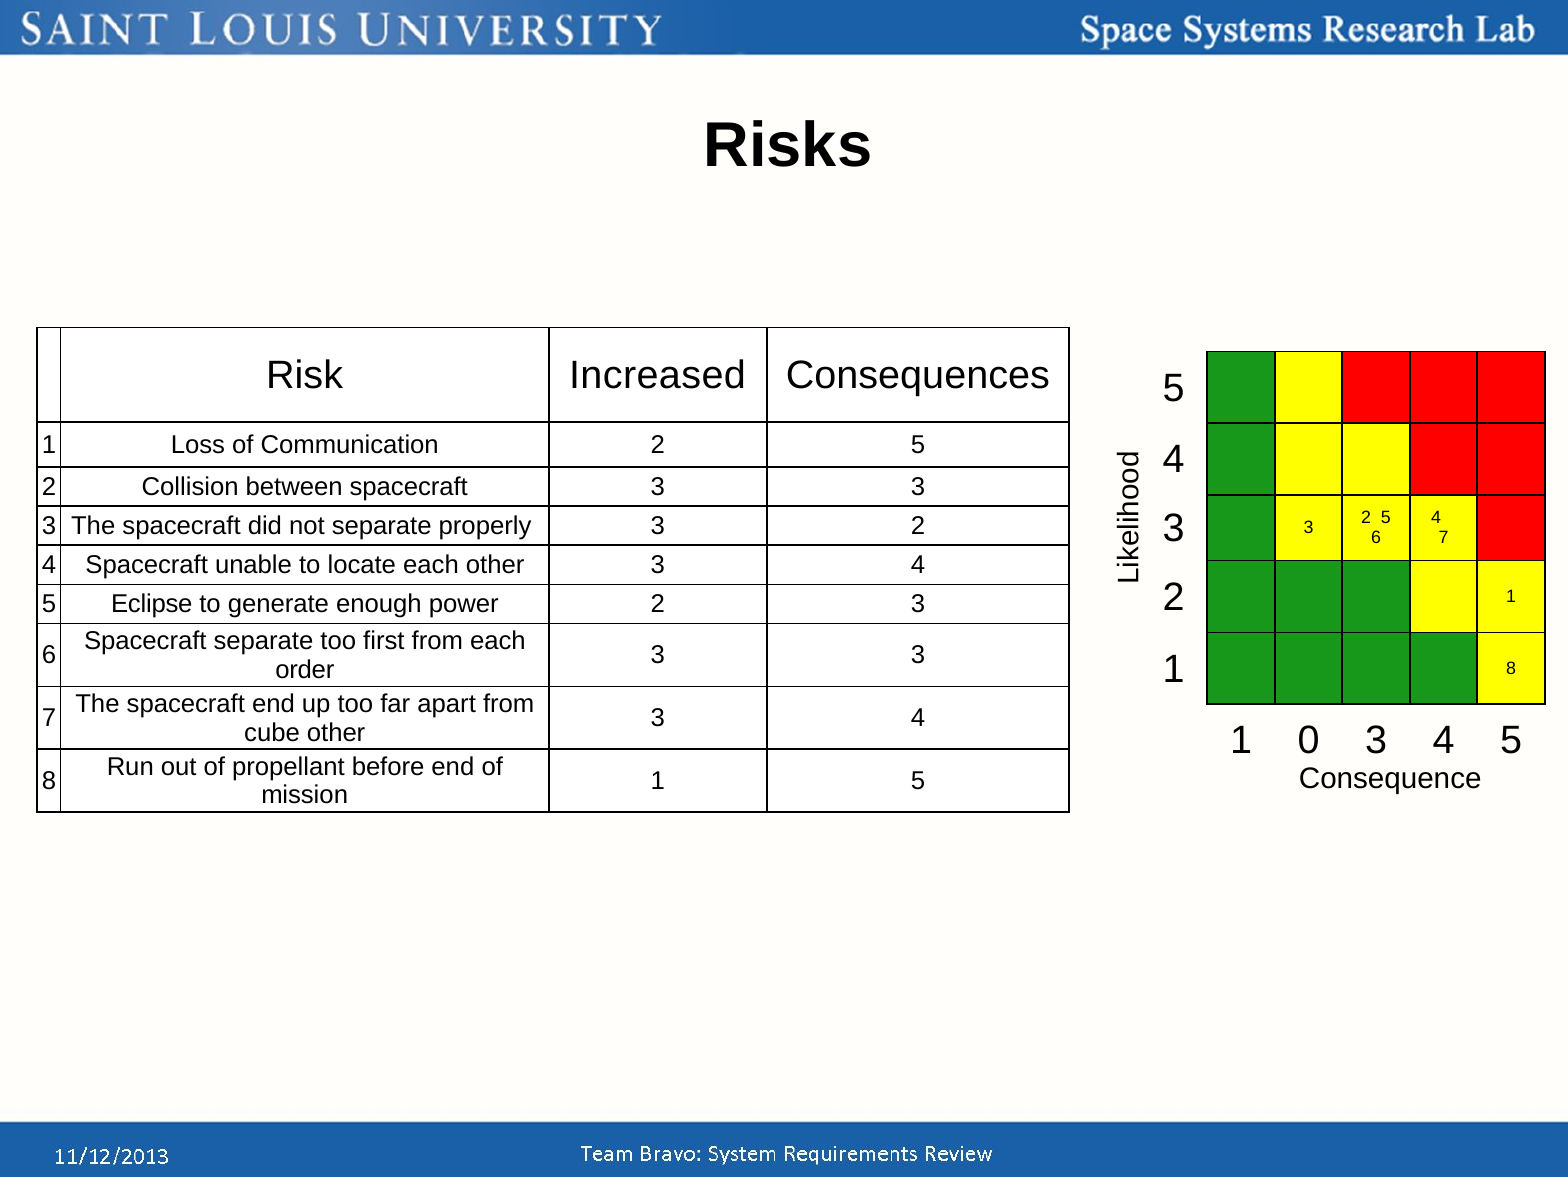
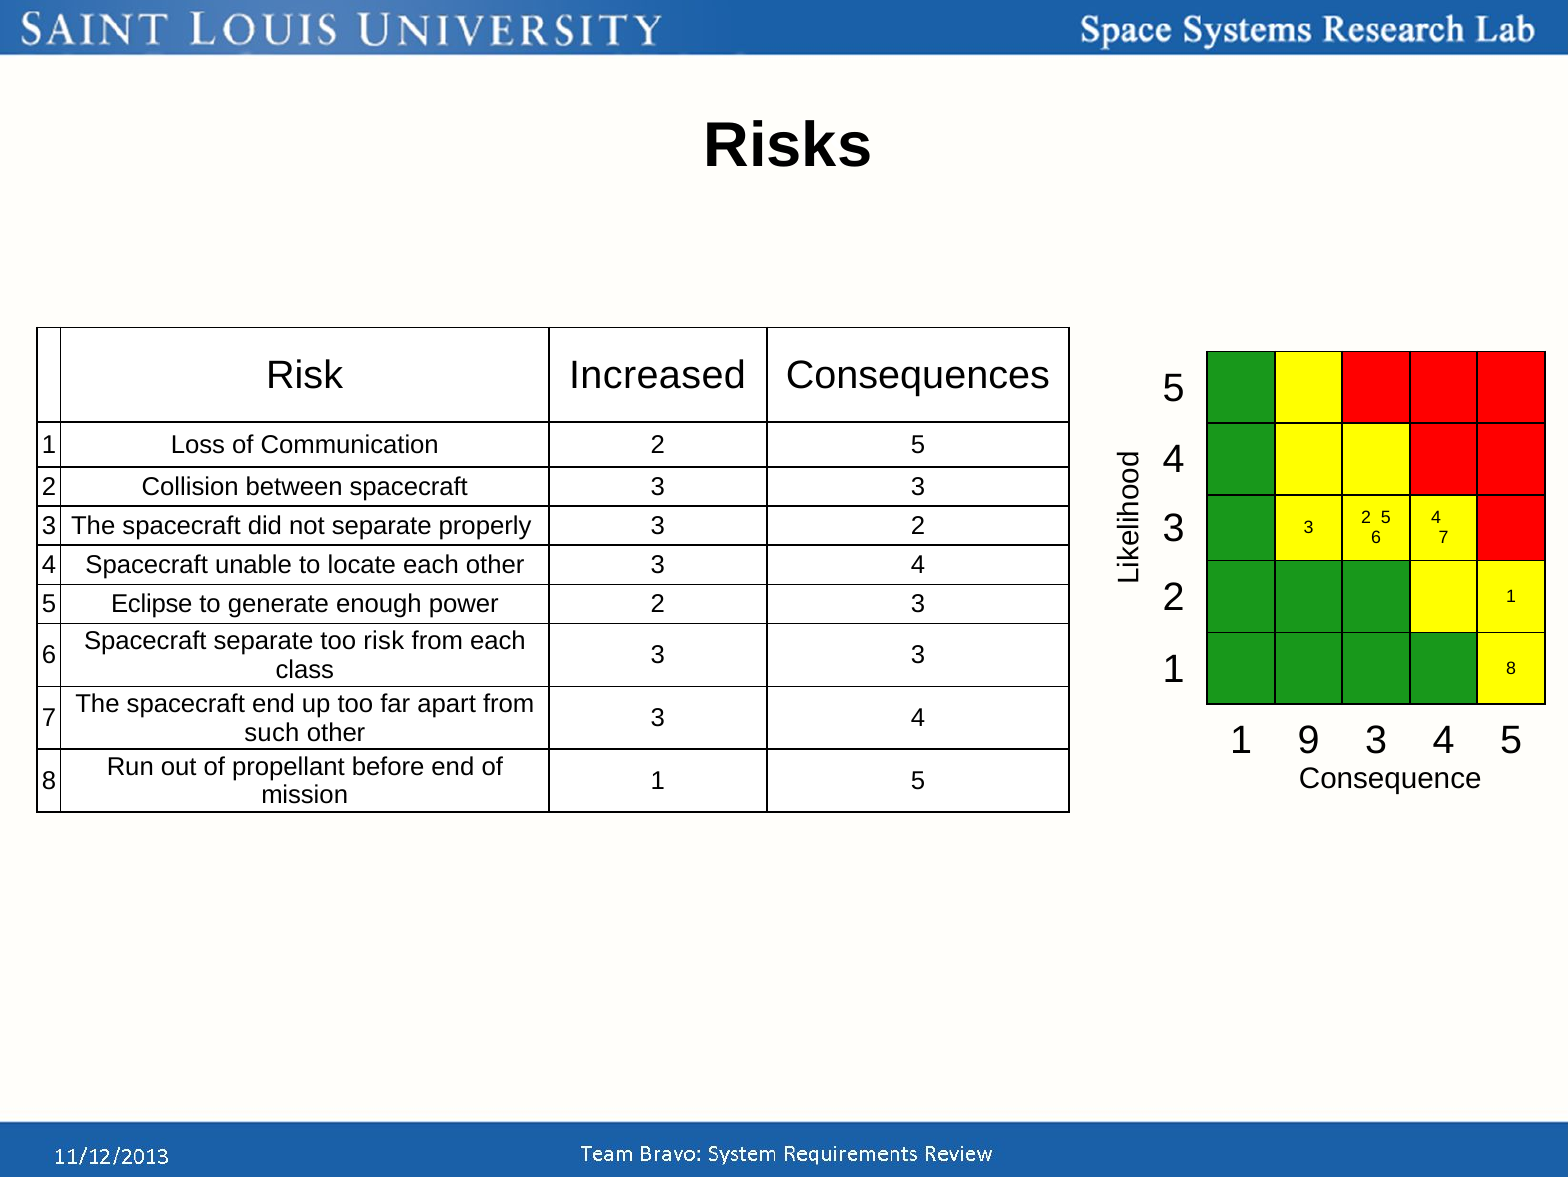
too first: first -> risk (384, 641)
order: order -> class (305, 670)
cube: cube -> such (272, 732)
0: 0 -> 9 (1309, 741)
